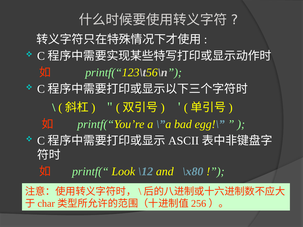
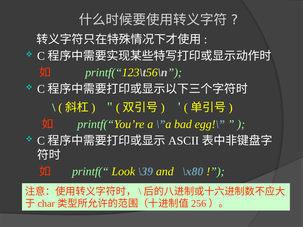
\12: \12 -> \39 (146, 172)
